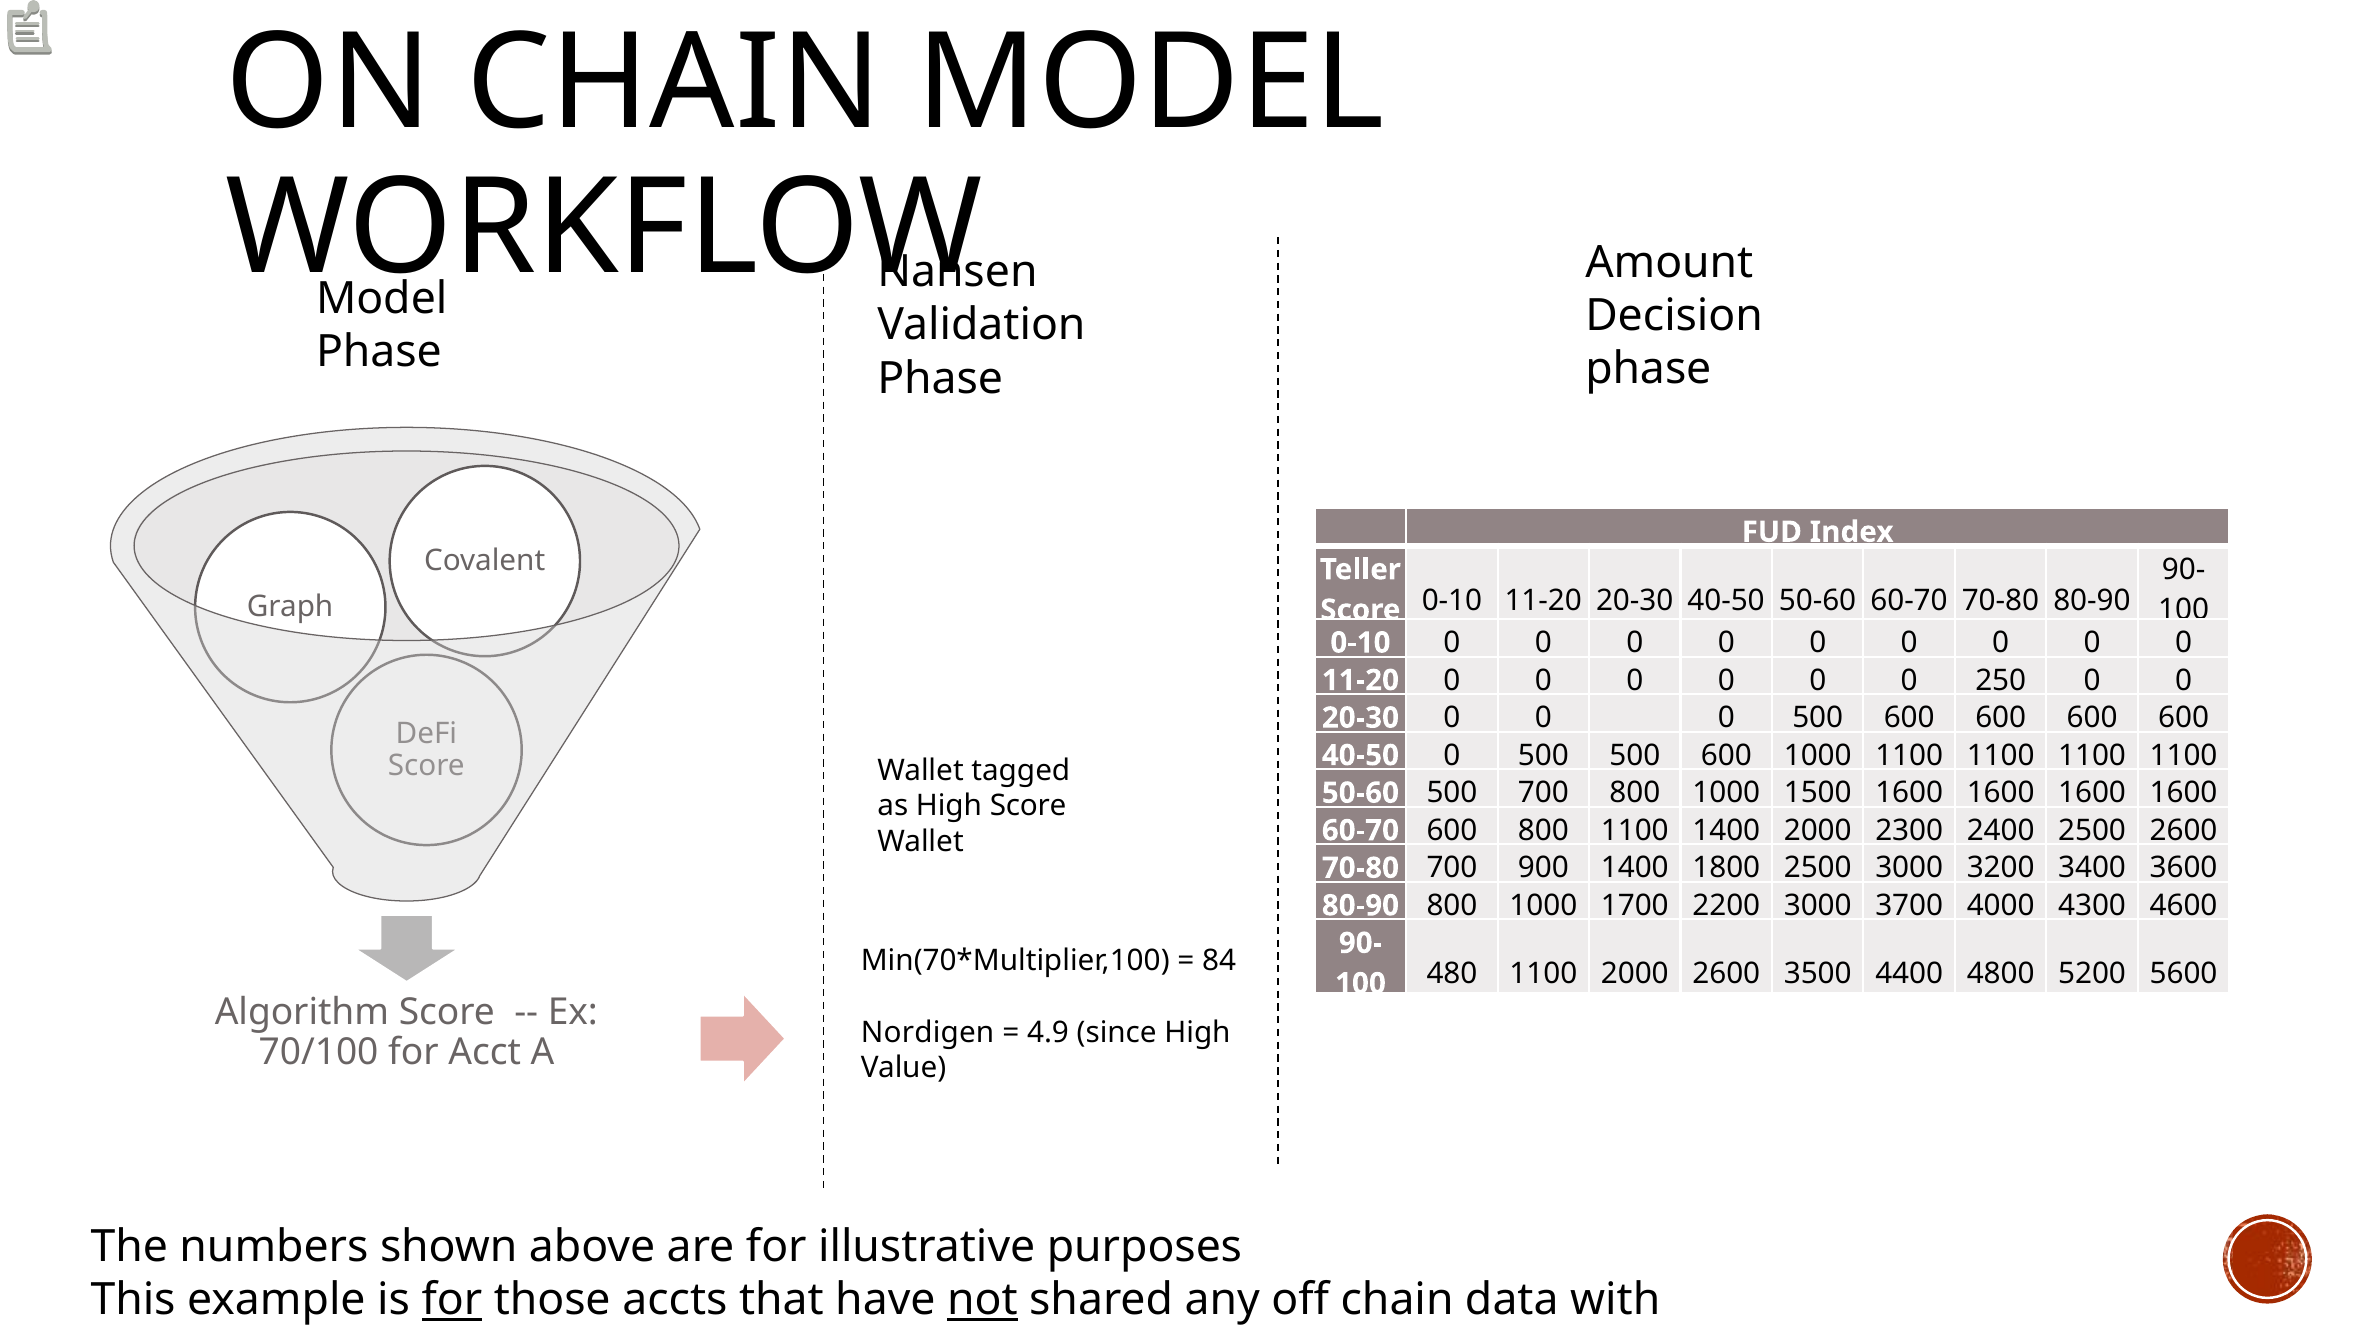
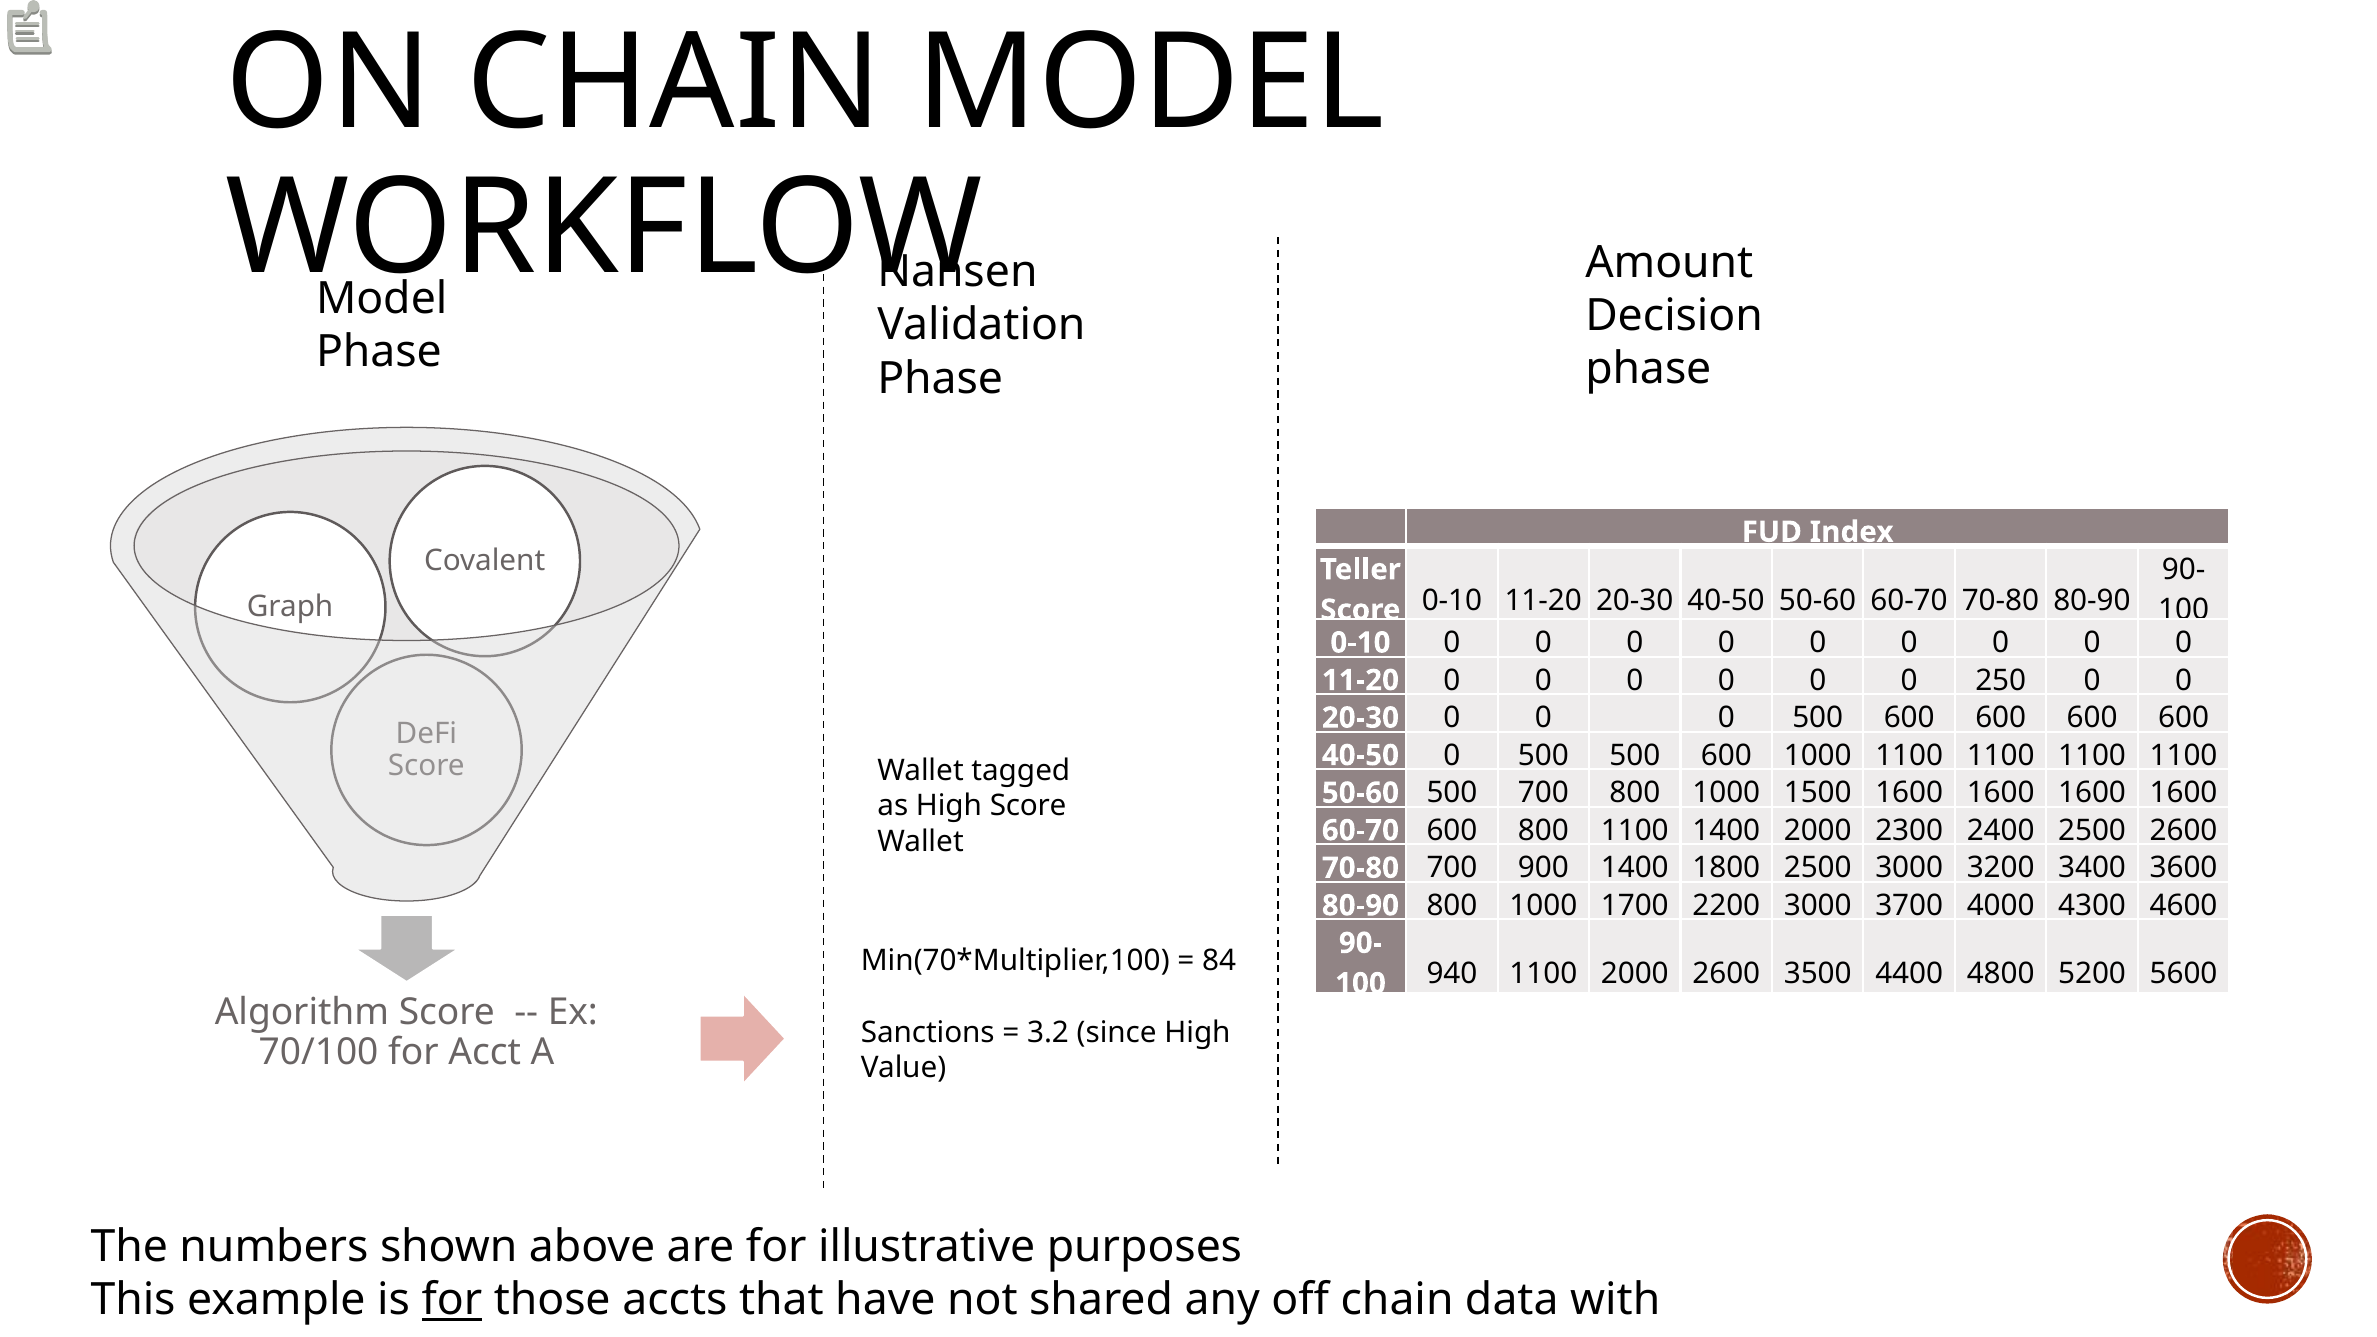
480: 480 -> 940 (1452, 974)
Nordigen: Nordigen -> Sanctions (928, 1032)
4.9: 4.9 -> 3.2 (1048, 1032)
not underline: present -> none (982, 1300)
